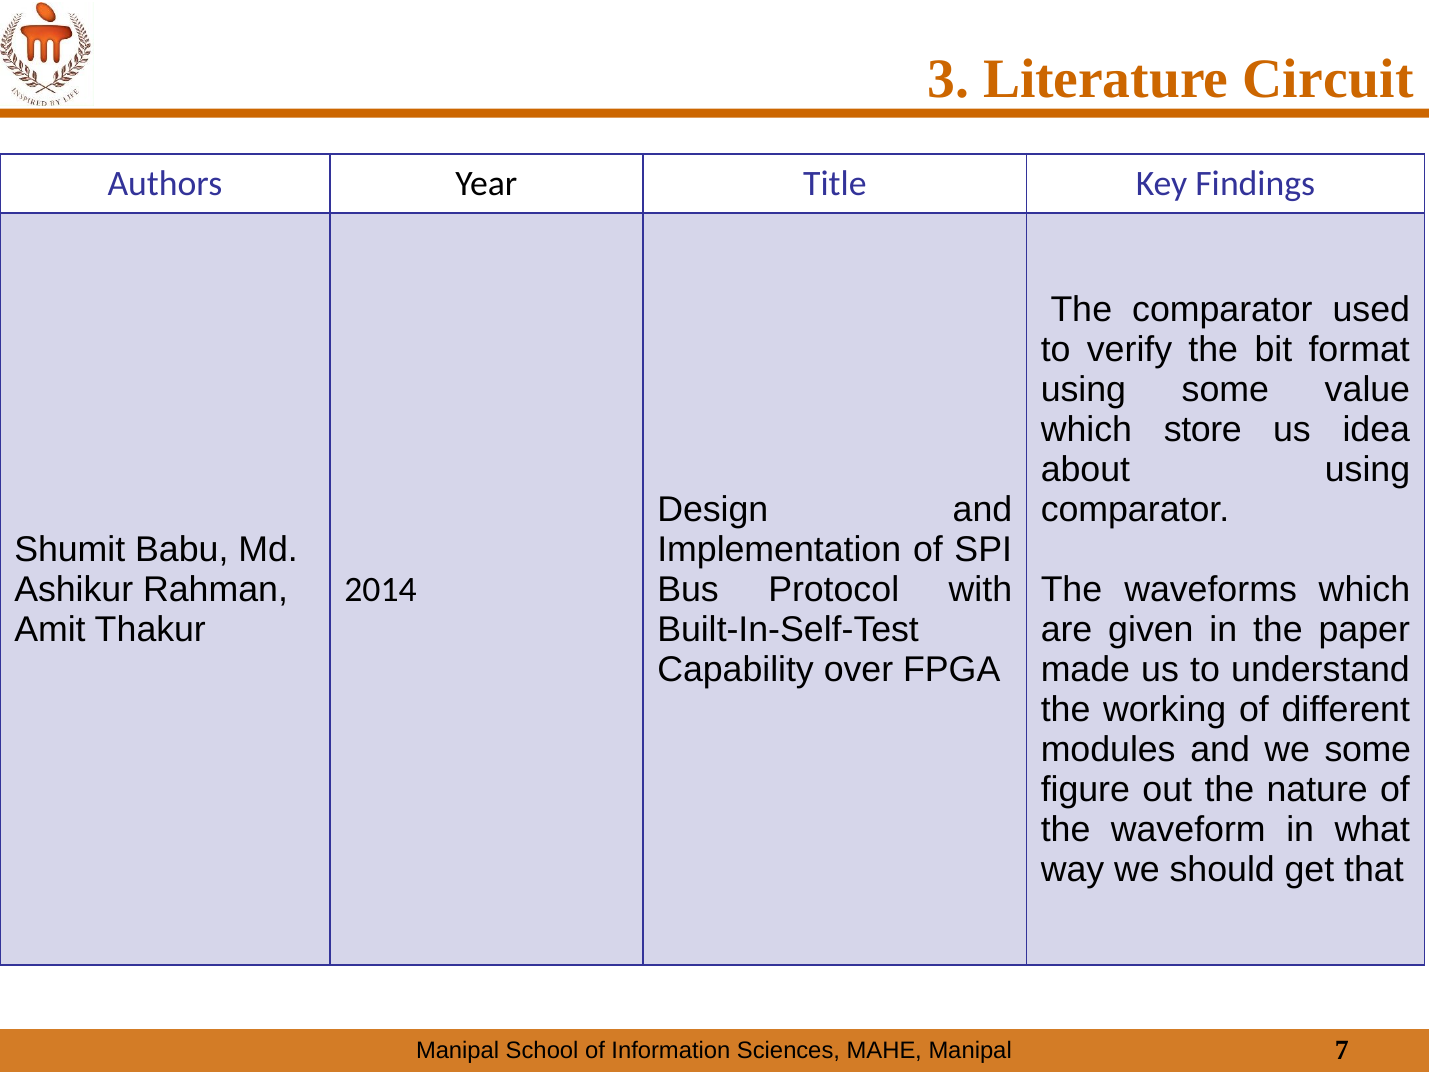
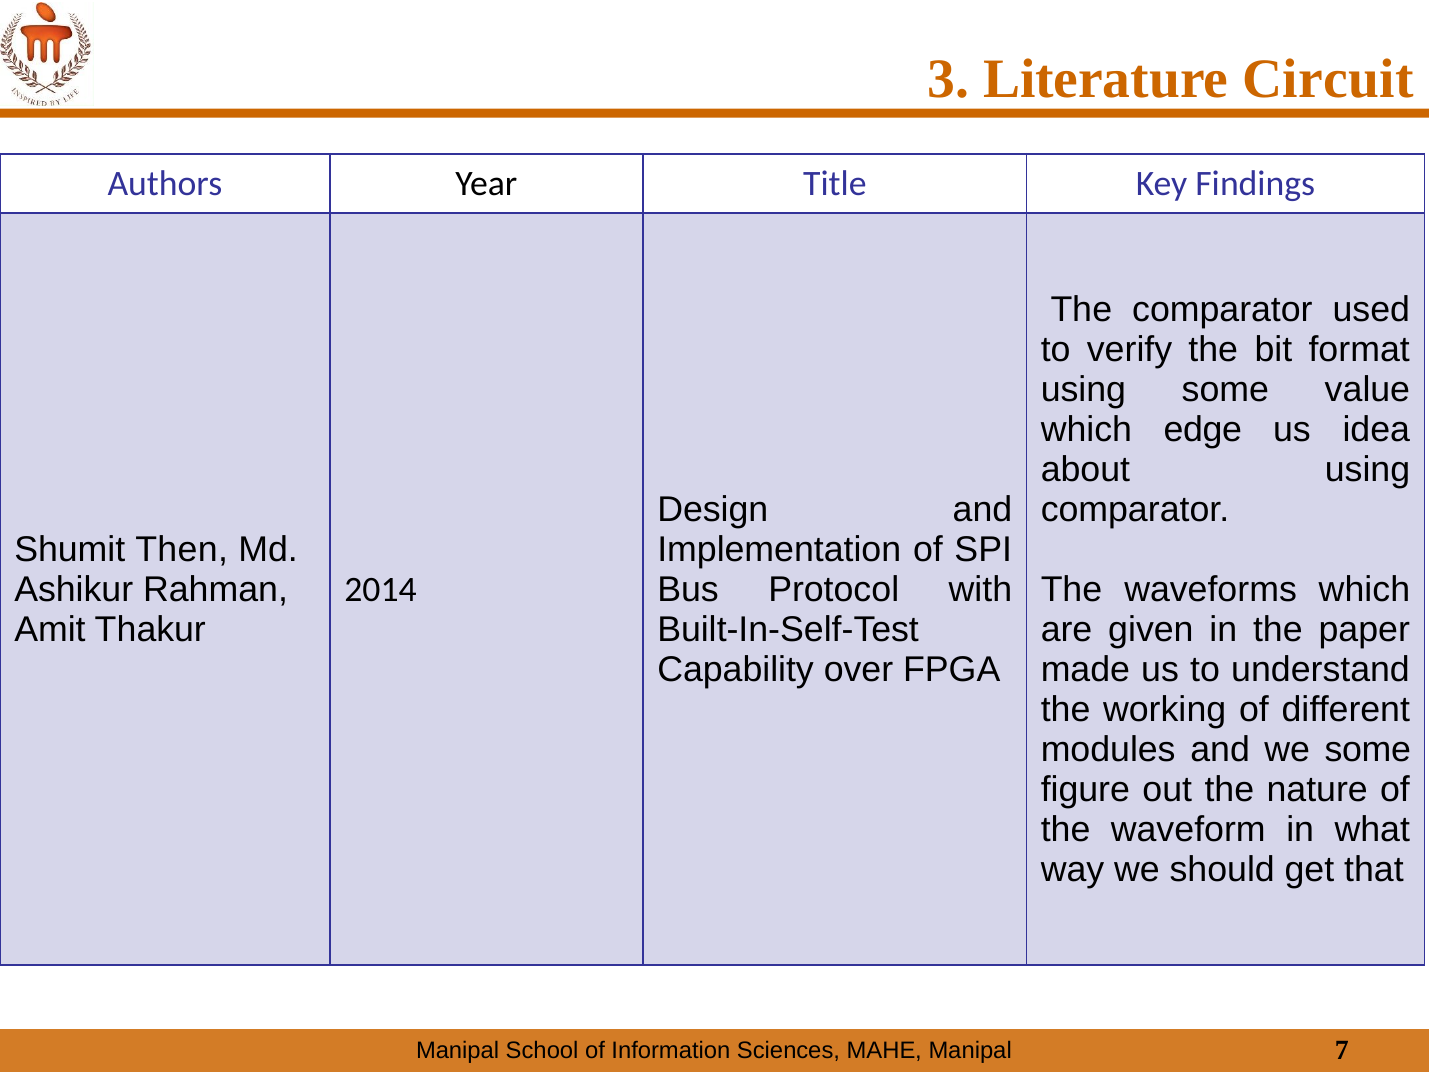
store: store -> edge (1203, 430)
Babu: Babu -> Then (182, 550)
